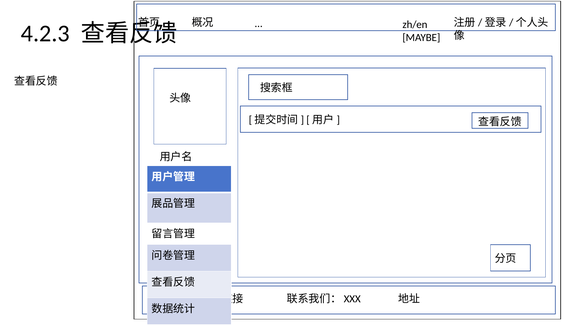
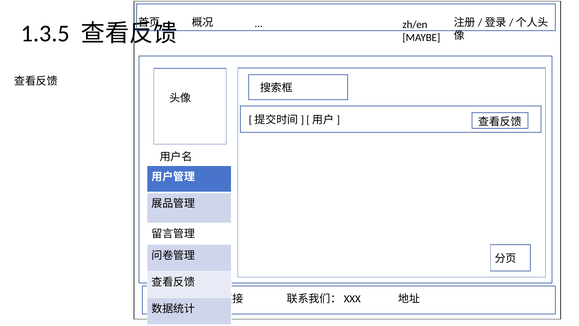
4.2.3: 4.2.3 -> 1.3.5 (45, 33)
